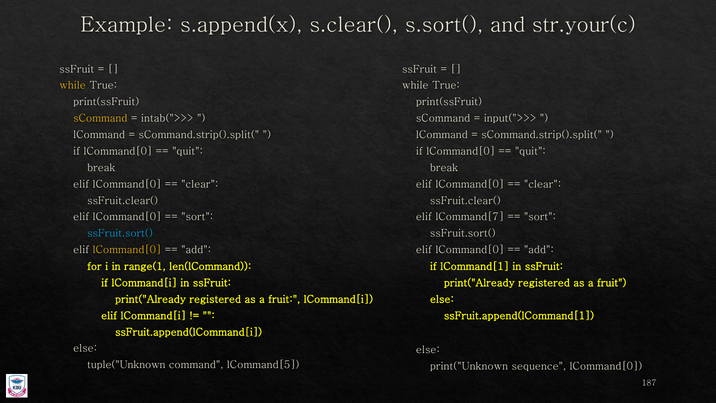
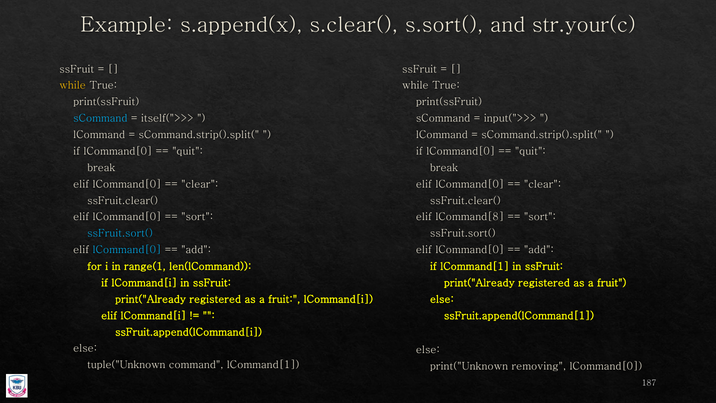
sCommand colour: yellow -> light blue (100, 118)
intab(">>>: intab(">>> -> itself(">>> (167, 118)
lCommand[7: lCommand[7 -> lCommand[8 (470, 217)
lCommand[0 colour: yellow -> light blue (127, 250)
command lCommand[5: lCommand[5 -> lCommand[1 (263, 365)
sequence: sequence -> removing (539, 366)
